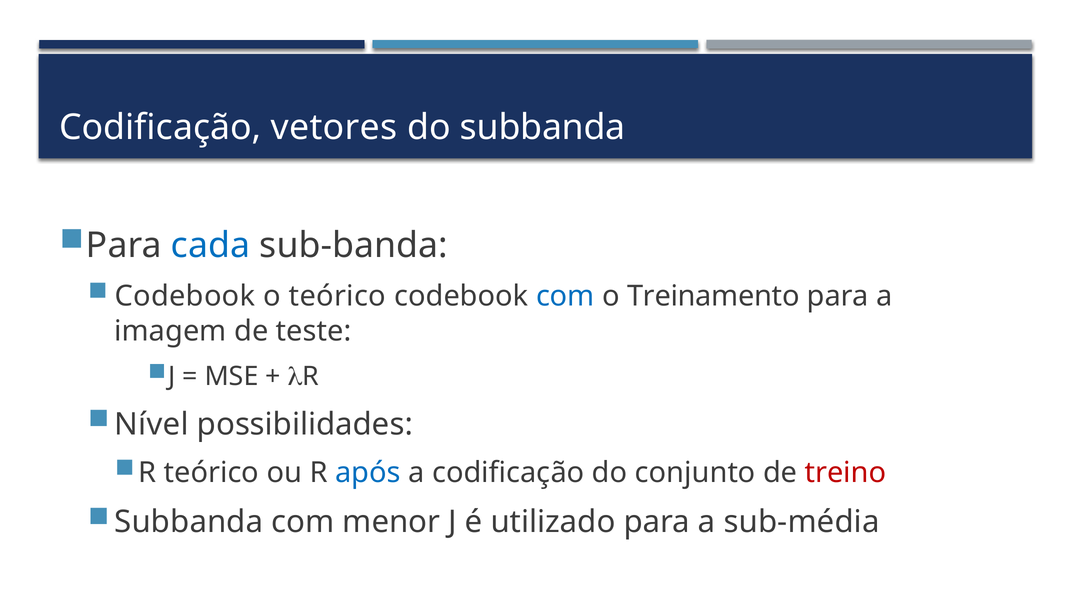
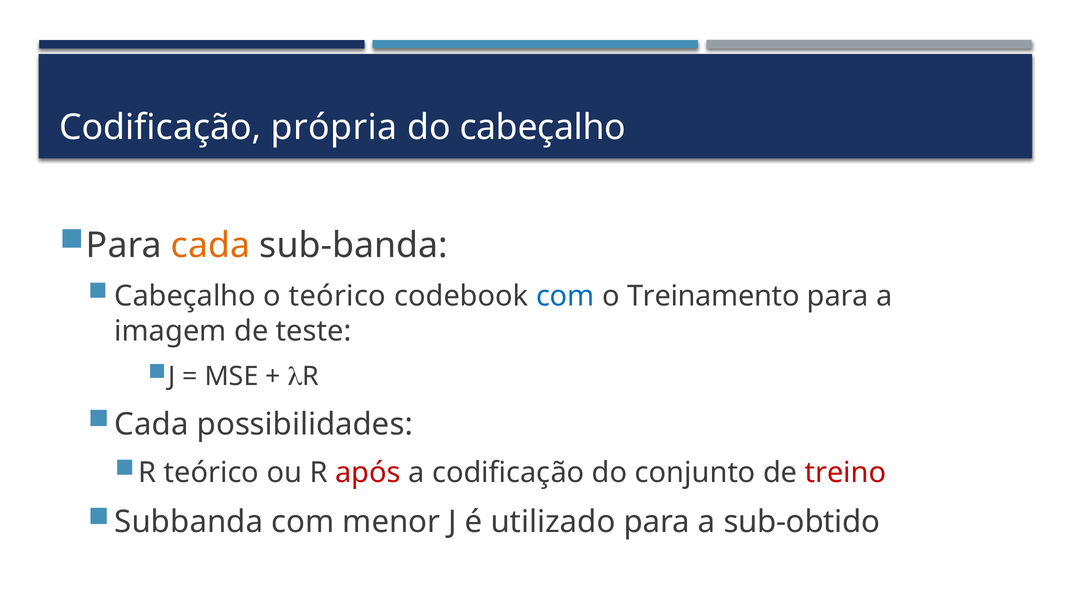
vetores: vetores -> própria (334, 128)
do subbanda: subbanda -> cabeçalho (543, 128)
cada colour: blue -> orange (211, 245)
Codebook: Codebook -> Cabeçalho (185, 296)
Nível: Nível -> Cada (152, 425)
após colour: blue -> red (368, 473)
sub-média: sub-média -> sub-obtido (802, 522)
